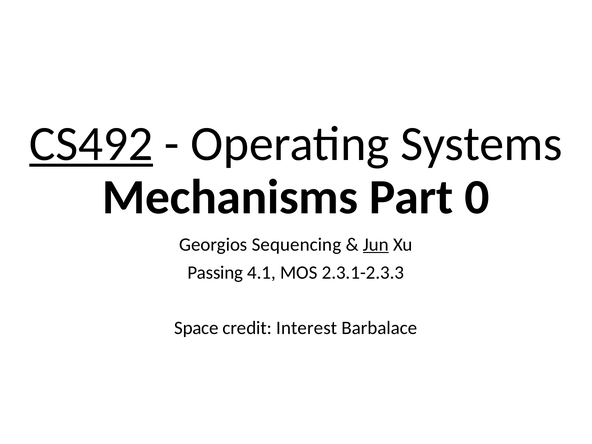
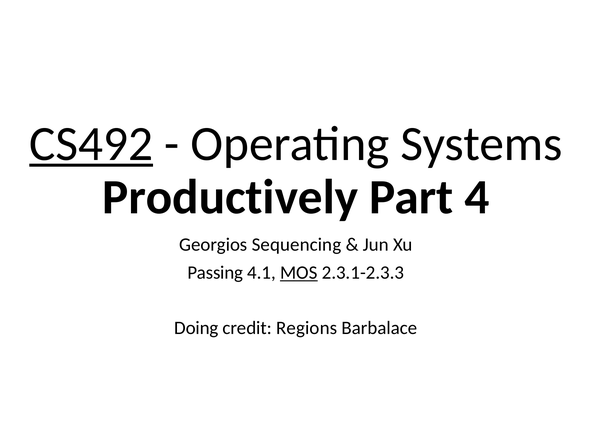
Mechanisms: Mechanisms -> Productively (230, 197)
0: 0 -> 4 (477, 197)
Jun underline: present -> none (376, 244)
MOS underline: none -> present (299, 273)
Space: Space -> Doing (196, 328)
Interest: Interest -> Regions (307, 328)
